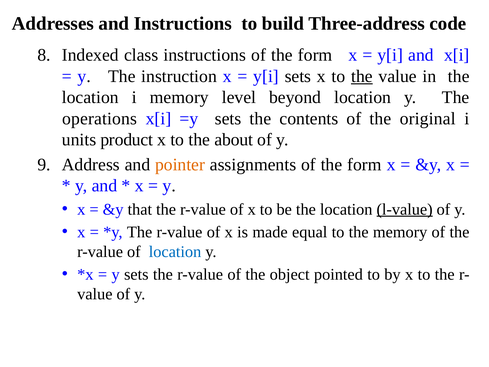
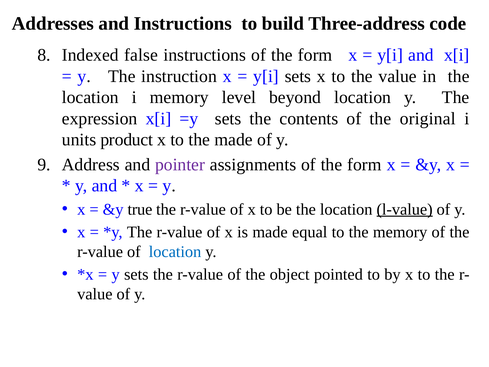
class: class -> false (141, 55)
the underline: present -> none (362, 76)
operations: operations -> expression (100, 119)
the about: about -> made (234, 140)
pointer colour: orange -> purple (180, 164)
that: that -> true (140, 209)
